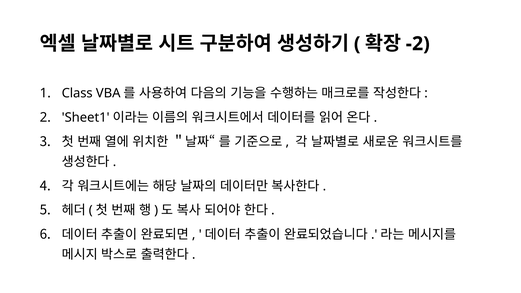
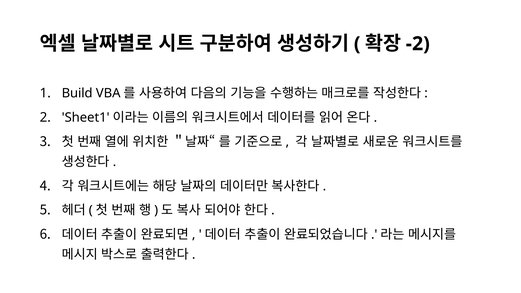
Class: Class -> Build (77, 93)
